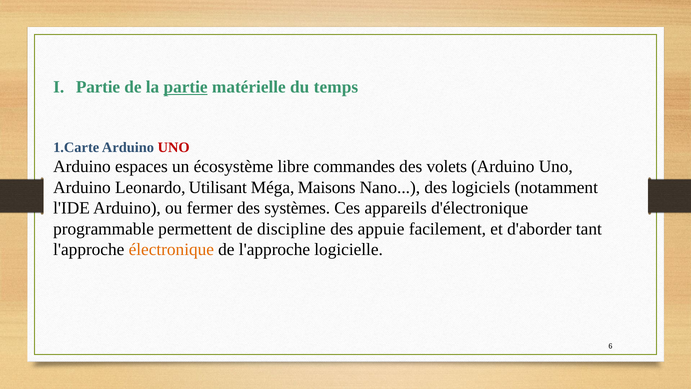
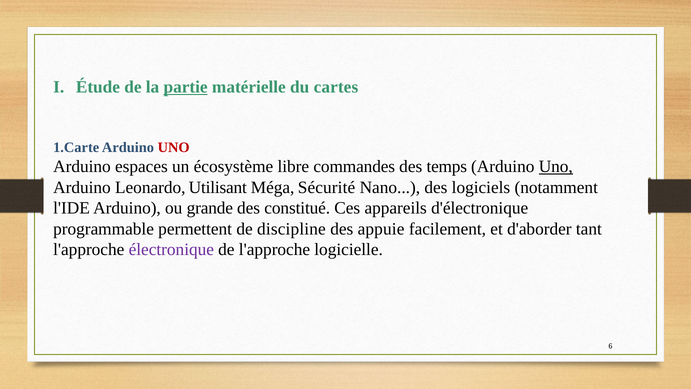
Partie: Partie -> Étude (98, 87)
temps: temps -> cartes (336, 87)
volets: volets -> temps (447, 167)
Uno underline: none -> present (556, 167)
Maisons: Maisons -> Sécurité (326, 187)
fermer: fermer -> grande (210, 208)
systèmes: systèmes -> constitué (297, 208)
électronique colour: orange -> purple (171, 249)
